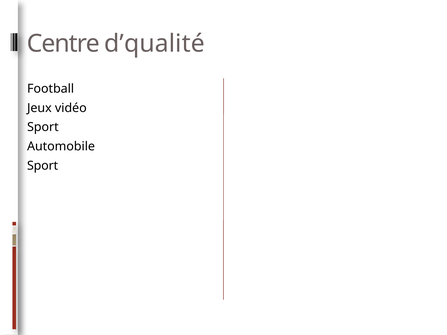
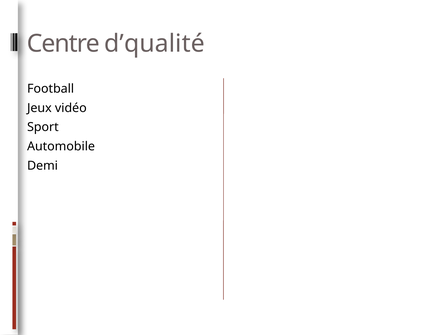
Sport: Sport -> Demi (43, 166)
